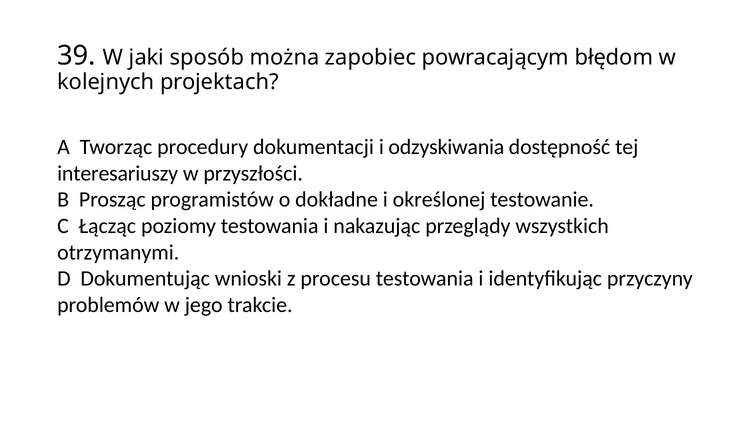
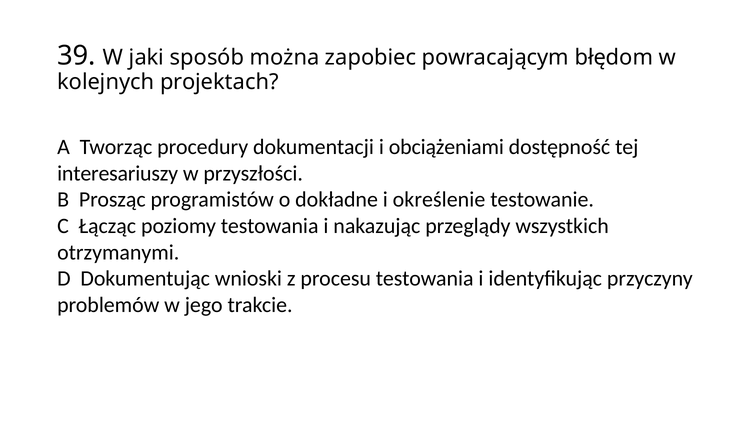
odzyskiwania: odzyskiwania -> obciążeniami (446, 147)
określonej: określonej -> określenie (439, 199)
